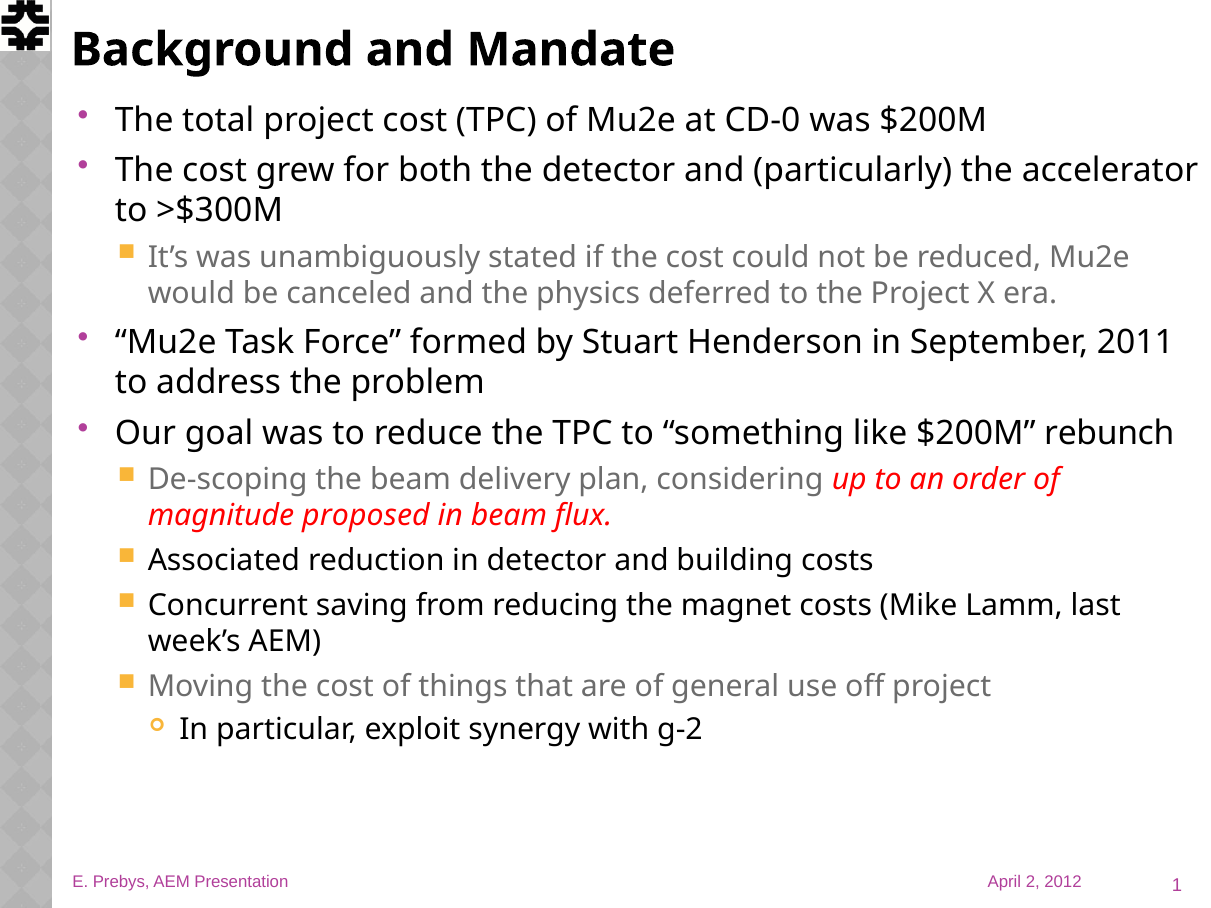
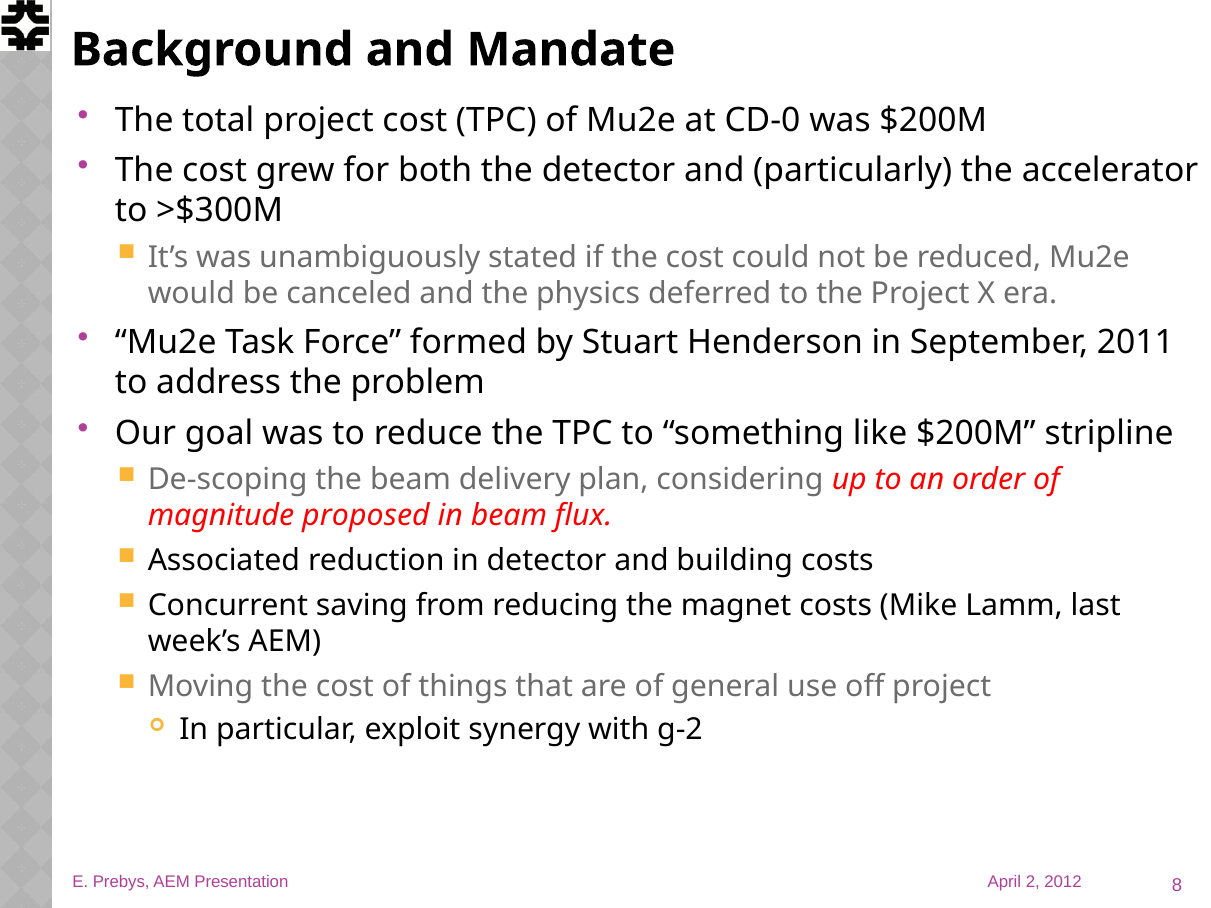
rebunch: rebunch -> stripline (1109, 433)
1: 1 -> 8 (1177, 886)
